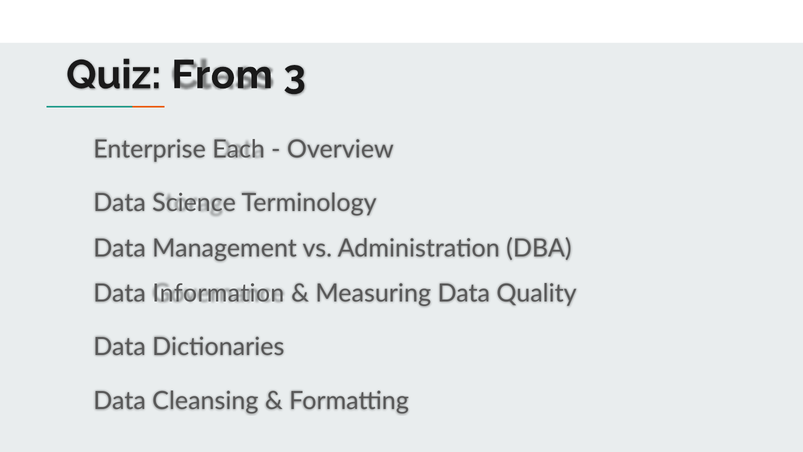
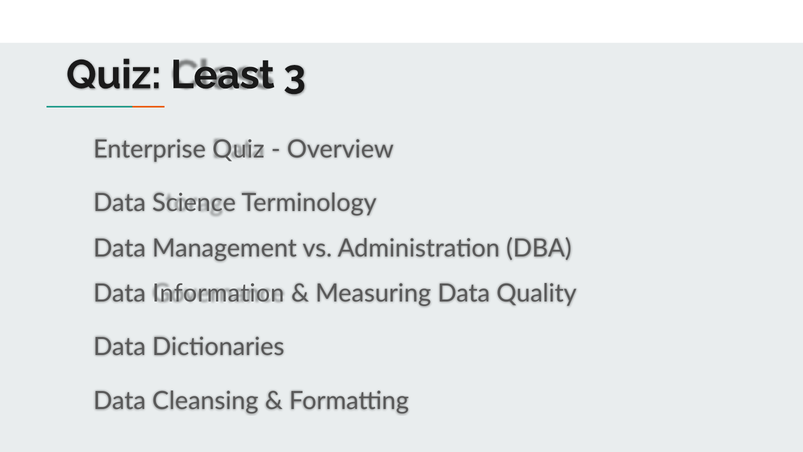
From: From -> Least (223, 75)
Enterprise Each: Each -> Quiz (238, 150)
